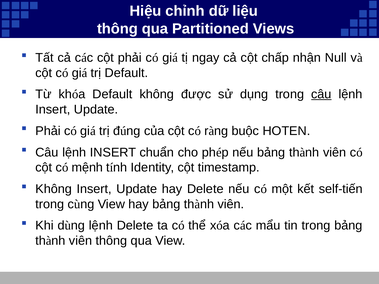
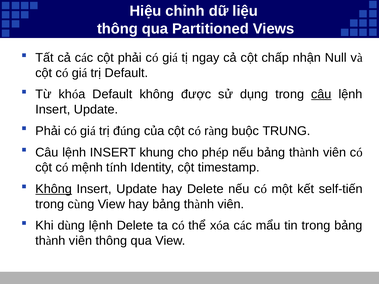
HOTEN: HOTEN -> TRUNG (286, 131)
chuẩn: chuẩn -> khung (157, 152)
Không underline: none -> present (54, 189)
